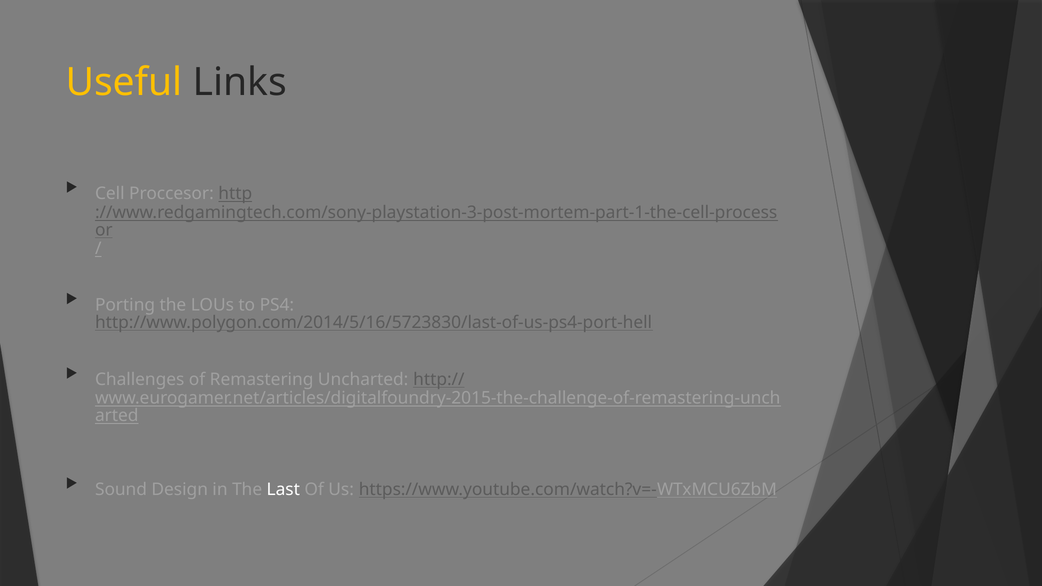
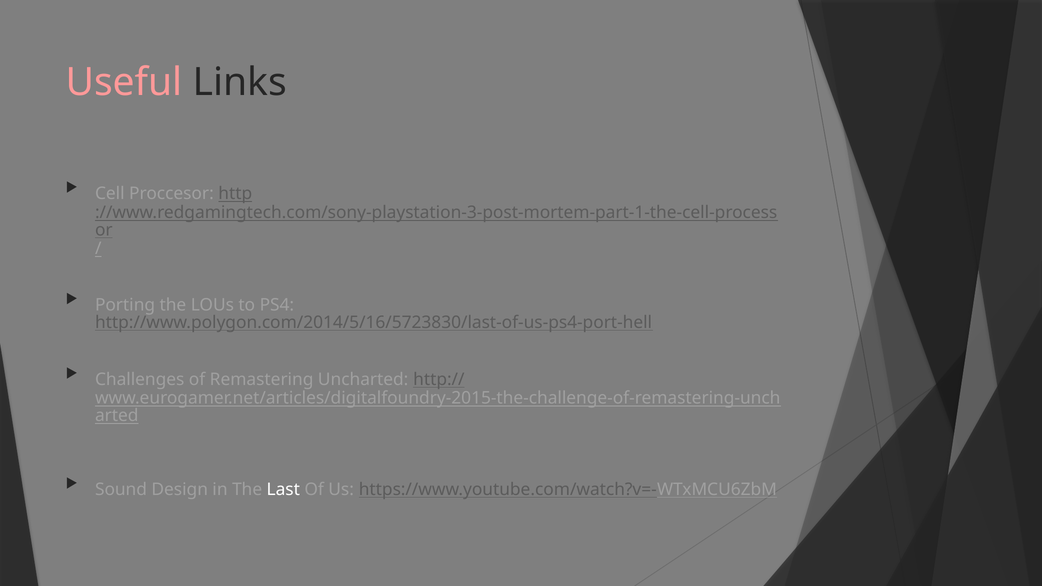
Useful colour: yellow -> pink (124, 82)
